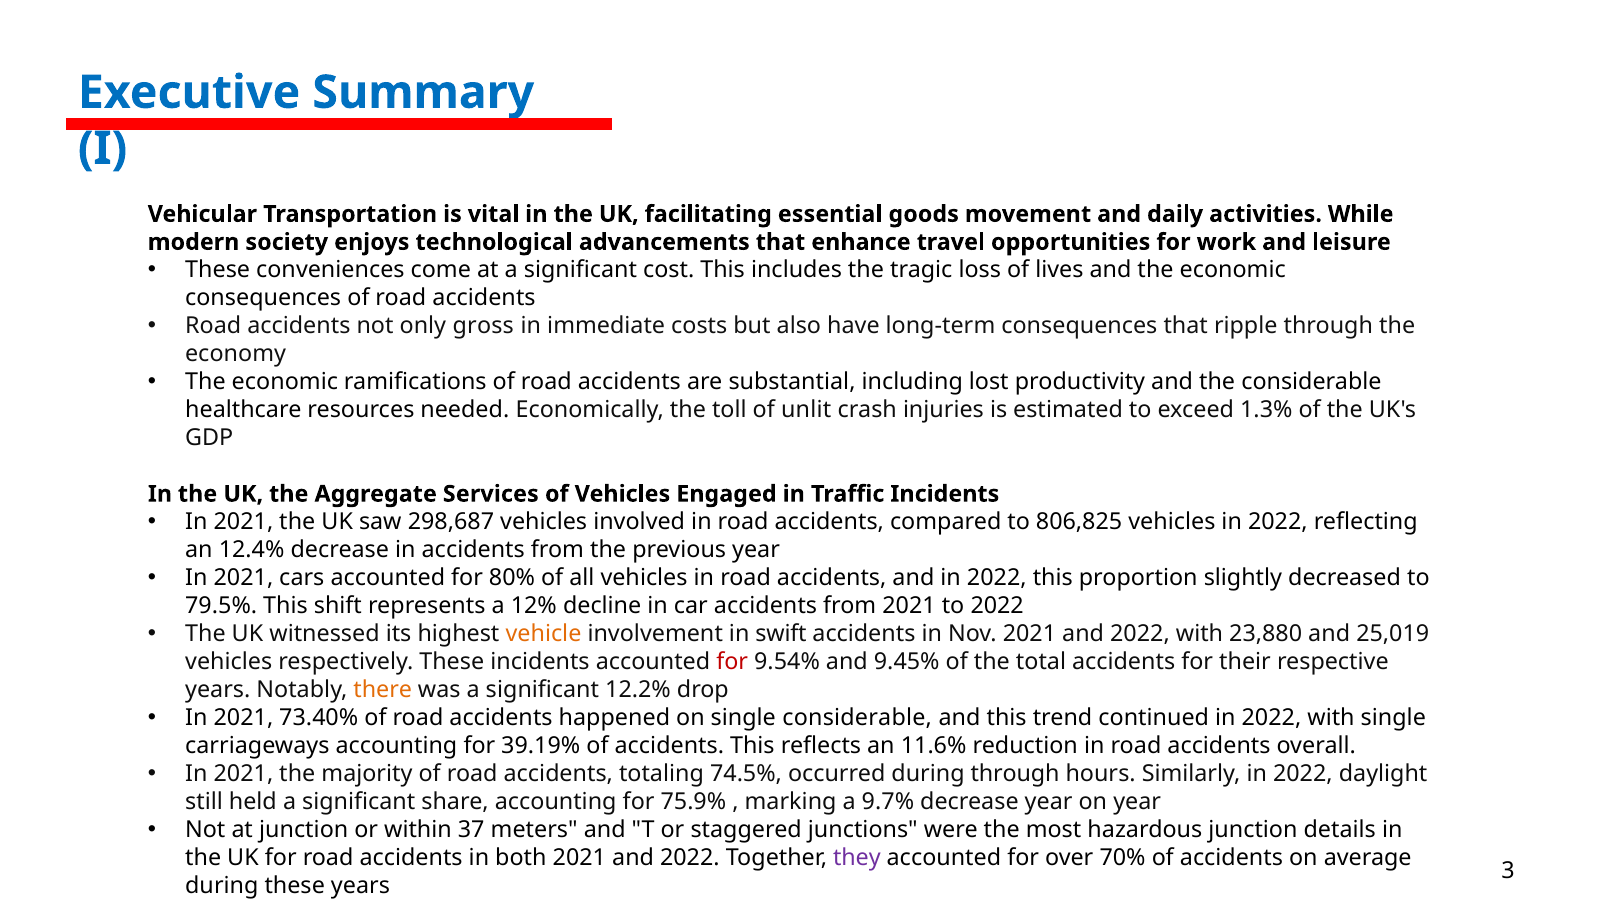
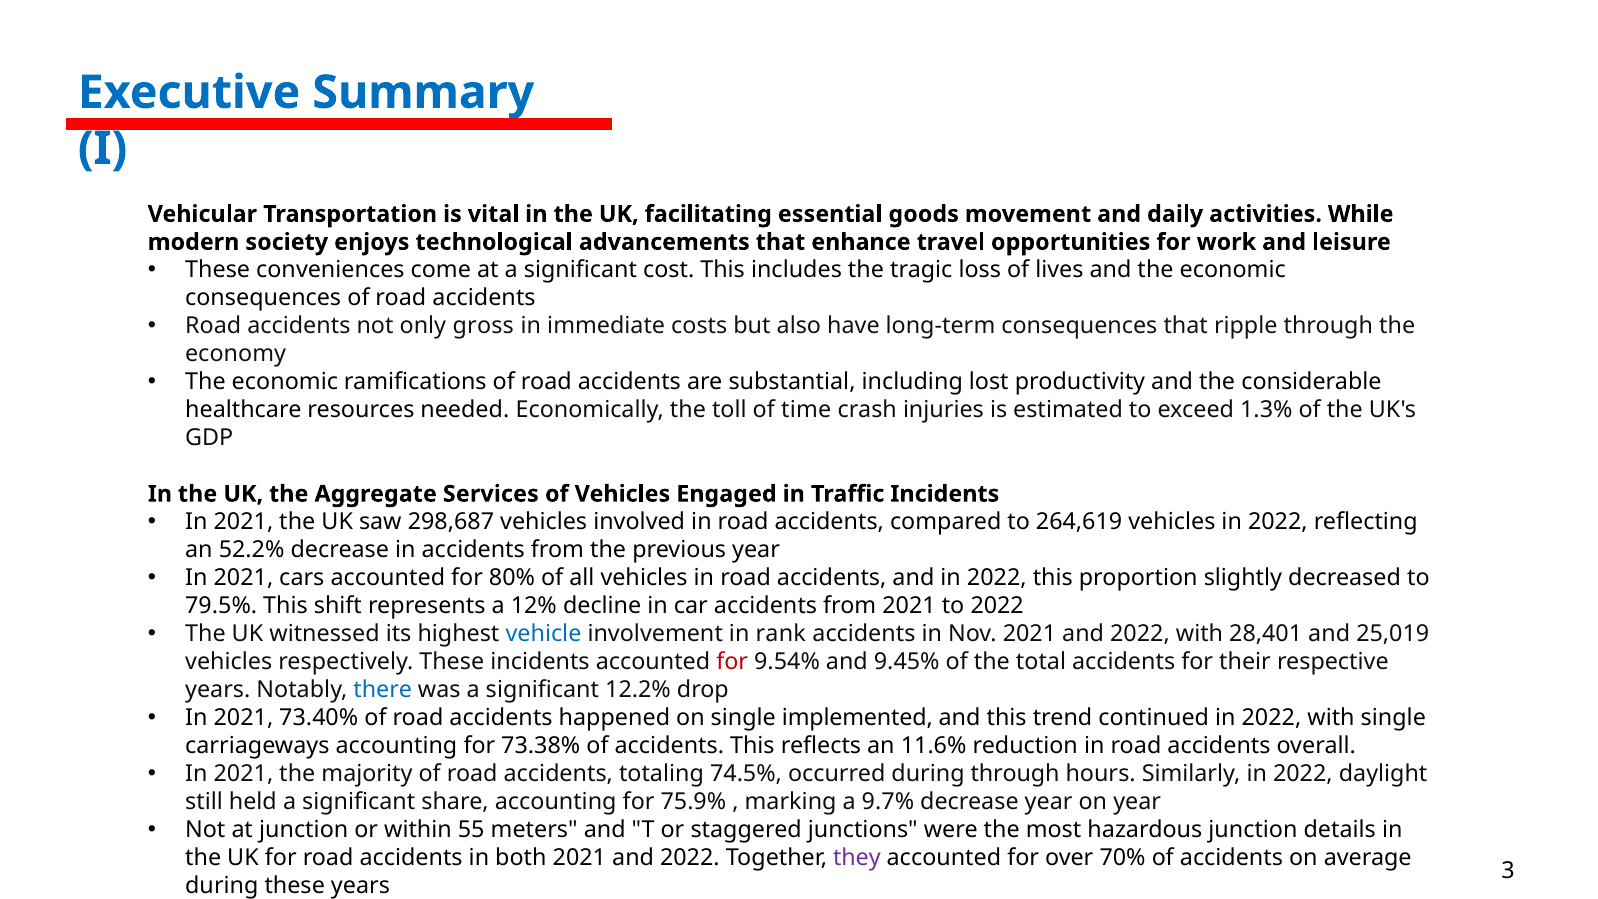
unlit: unlit -> time (806, 410)
806,825: 806,825 -> 264,619 (1079, 522)
12.4%: 12.4% -> 52.2% (252, 550)
vehicle colour: orange -> blue (544, 634)
swift: swift -> rank (781, 634)
23,880: 23,880 -> 28,401 (1266, 634)
there colour: orange -> blue (383, 690)
single considerable: considerable -> implemented (857, 718)
39.19%: 39.19% -> 73.38% (541, 746)
37: 37 -> 55 (471, 830)
